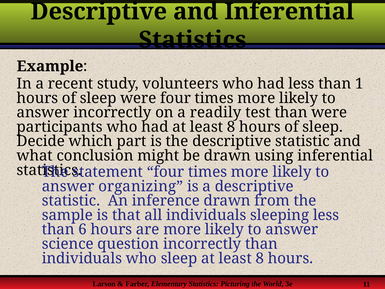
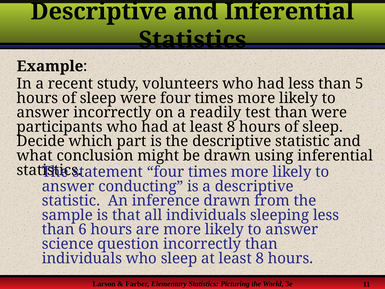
1: 1 -> 5 (359, 84)
organizing: organizing -> conducting (141, 186)
